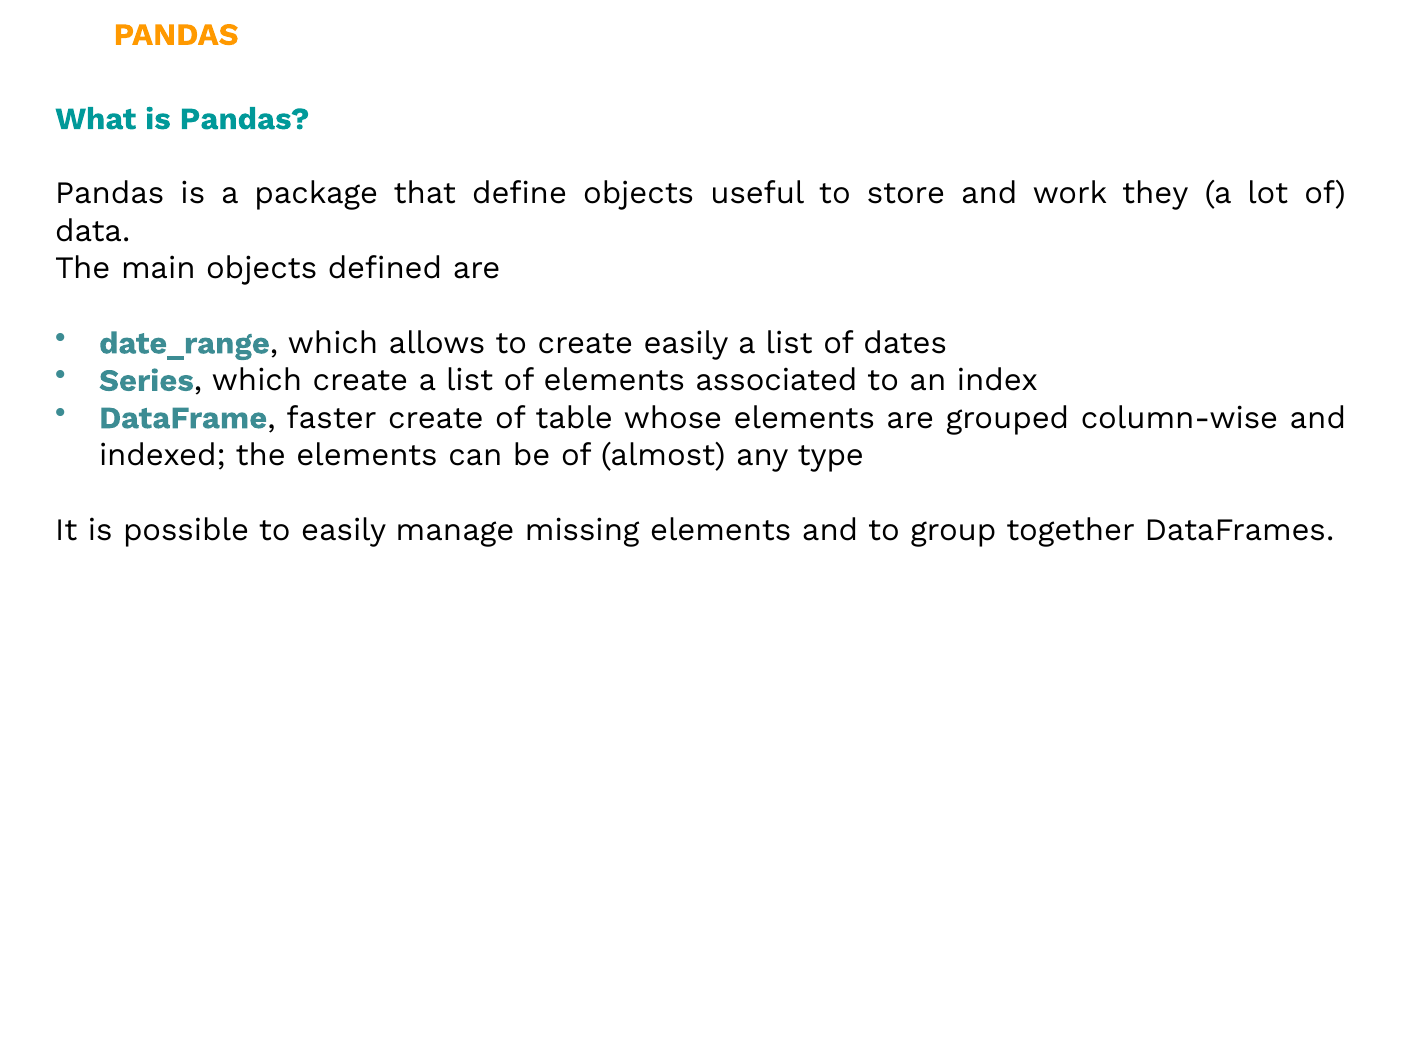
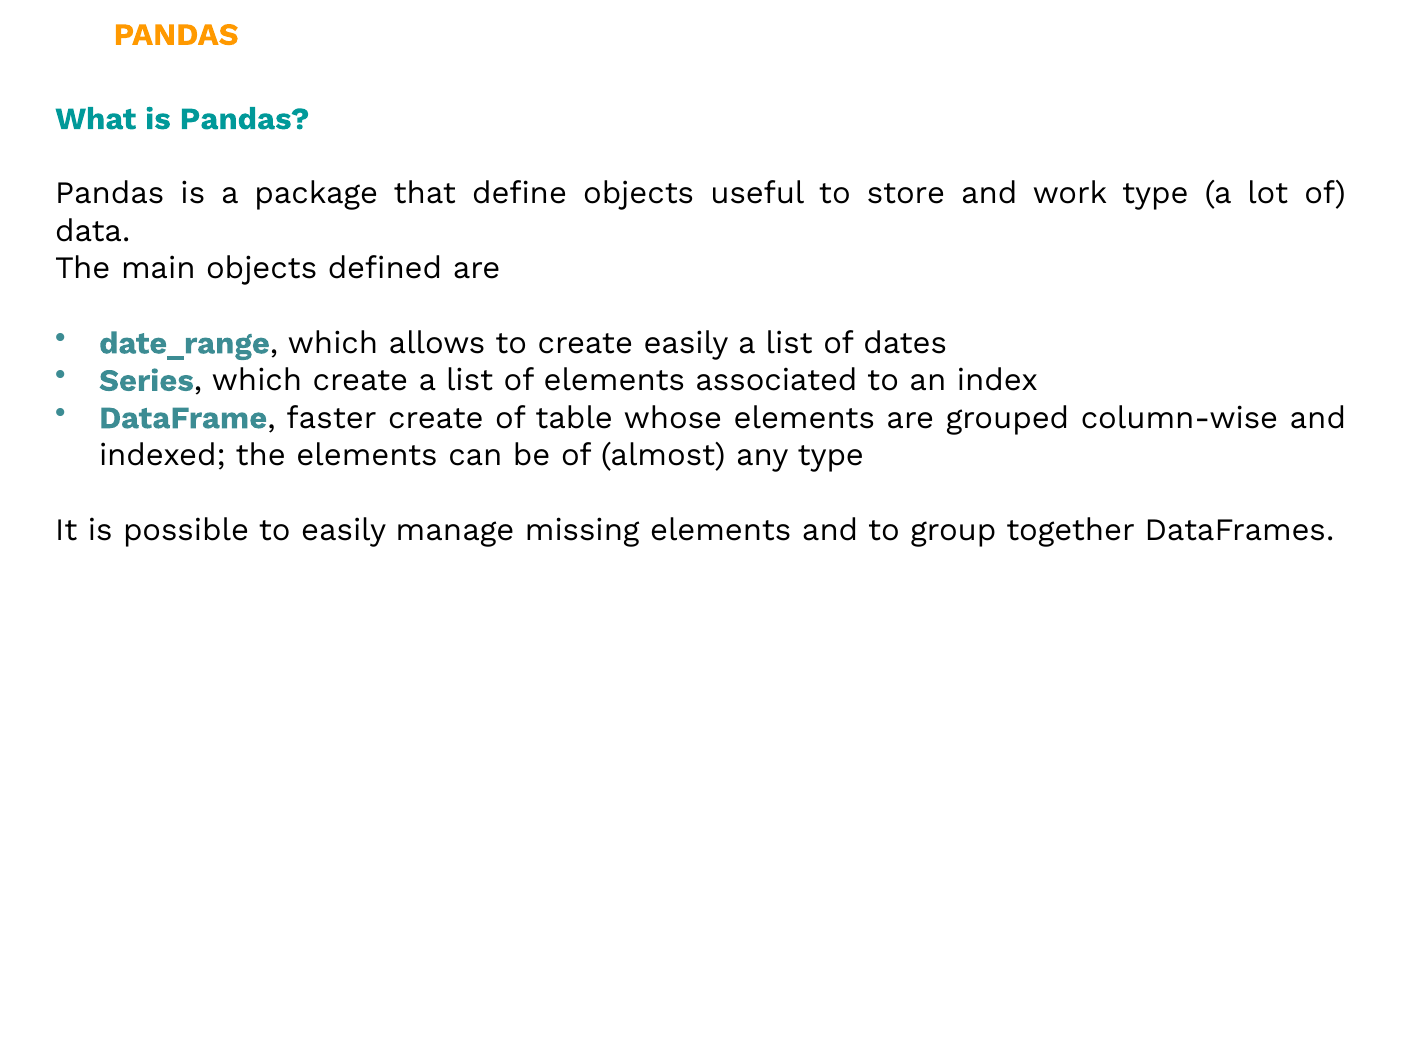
work they: they -> type (1155, 194)
